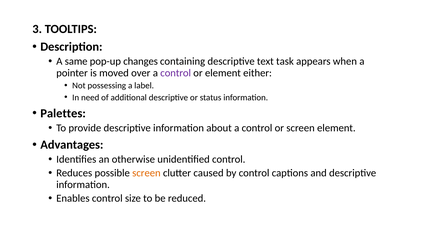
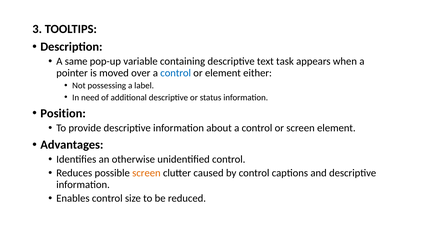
changes: changes -> variable (141, 61)
control colour: purple -> blue (176, 73)
Palettes: Palettes -> Position (63, 113)
